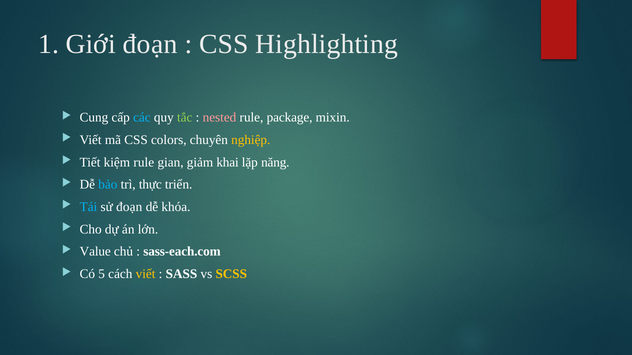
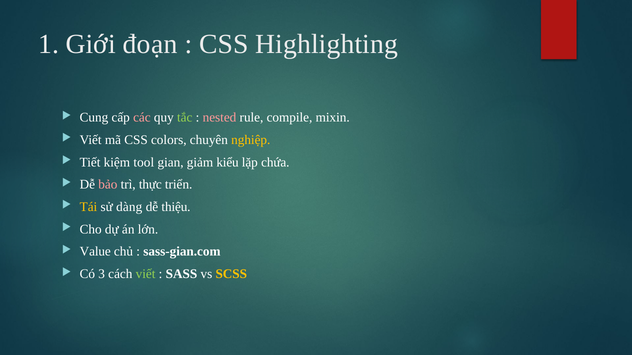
các colour: light blue -> pink (142, 118)
package: package -> compile (290, 118)
kiệm rule: rule -> tool (144, 162)
khai: khai -> kiểu (228, 162)
năng: năng -> chứa (275, 162)
bảo colour: light blue -> pink (108, 185)
Tái colour: light blue -> yellow (88, 207)
sử đoạn: đoạn -> dàng (129, 207)
khóa: khóa -> thiệu (176, 207)
sass-each.com: sass-each.com -> sass-gian.com (182, 252)
5: 5 -> 3 (102, 274)
viết colour: yellow -> light green (146, 274)
